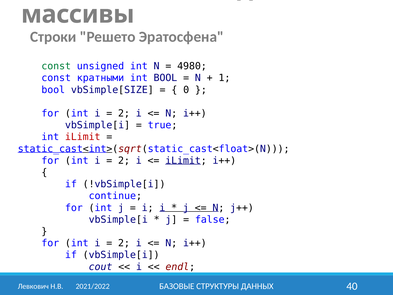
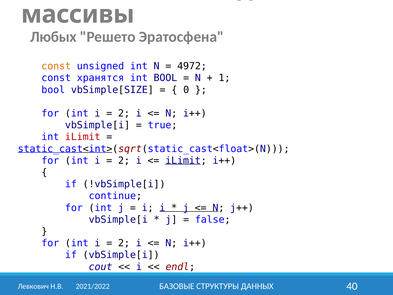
Строки: Строки -> Любых (53, 37)
const colour: green -> orange (56, 66)
4980: 4980 -> 4972 (192, 66)
кратными: кратными -> хранятся (100, 78)
